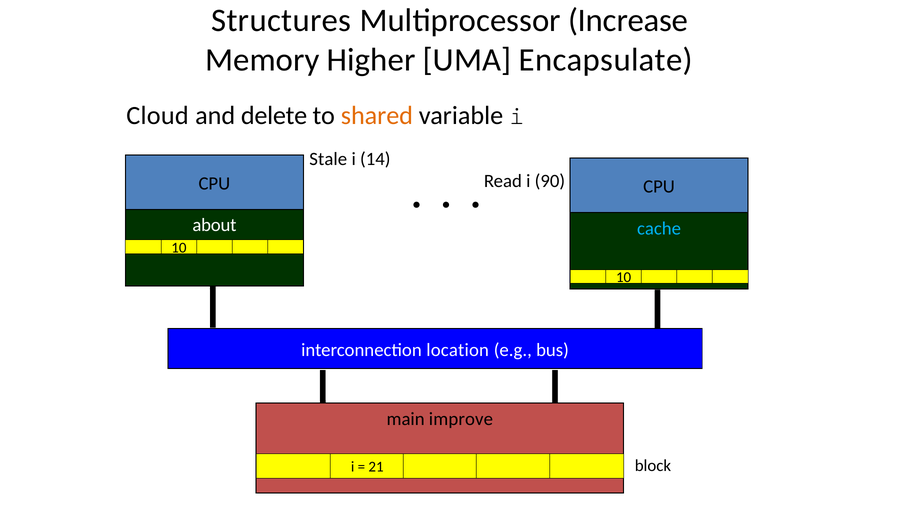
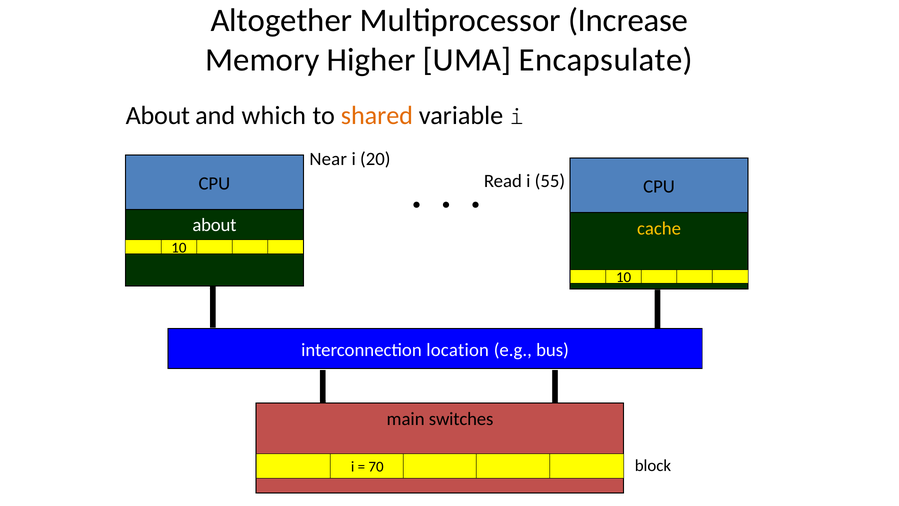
Structures: Structures -> Altogether (281, 20)
Cloud: Cloud -> About (158, 115)
delete: delete -> which (274, 115)
Stale: Stale -> Near (328, 159)
14: 14 -> 20 (375, 159)
90: 90 -> 55 (550, 181)
cache colour: light blue -> yellow (659, 228)
improve: improve -> switches (461, 419)
21: 21 -> 70 (376, 467)
